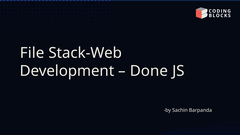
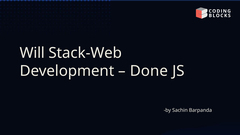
File: File -> Will (32, 53)
